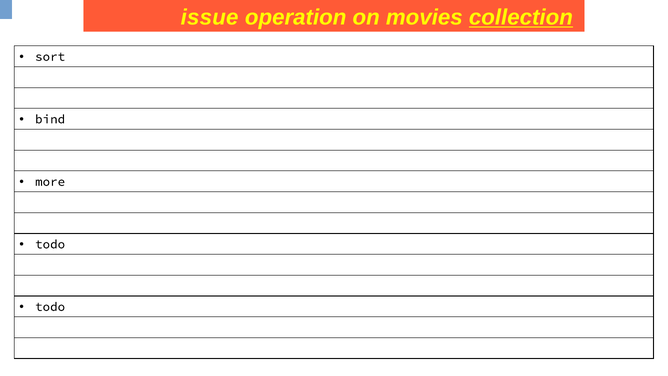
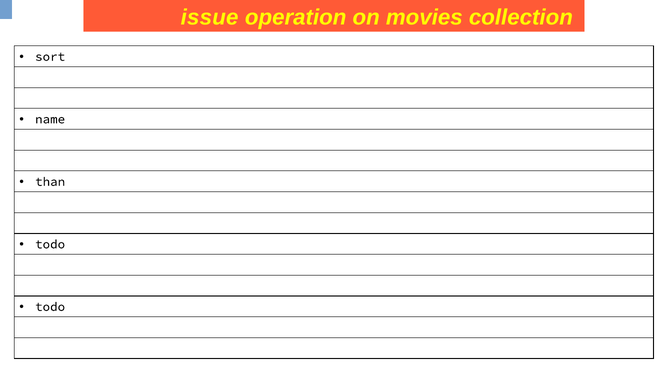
collection underline: present -> none (521, 17)
bind: bind -> name (50, 119)
more: more -> than (50, 182)
